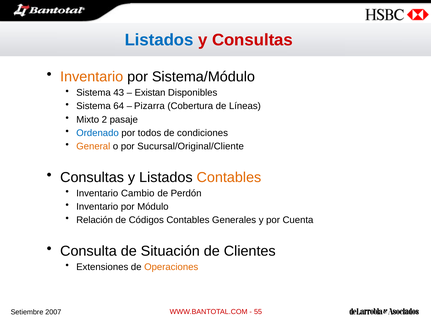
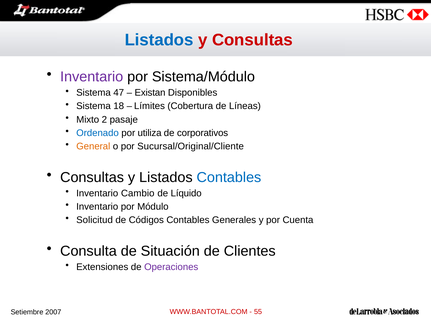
Inventario colour: orange -> purple (92, 77)
43: 43 -> 47 (119, 93)
64: 64 -> 18 (119, 106)
Pizarra: Pizarra -> Límites (149, 106)
todos: todos -> utiliza (150, 133)
condiciones: condiciones -> corporativos (203, 133)
Contables colour: orange -> blue (229, 177)
Perdón: Perdón -> Líquido (186, 193)
Relación: Relación -> Solicitud (95, 220)
Operaciones colour: orange -> purple (171, 267)
